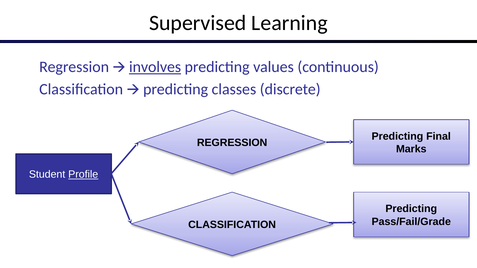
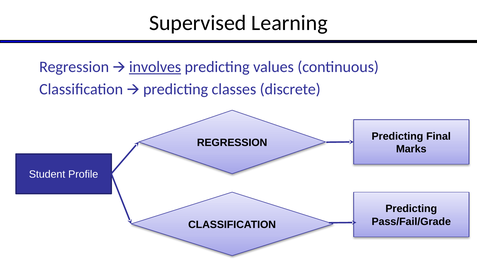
Profile underline: present -> none (83, 175)
